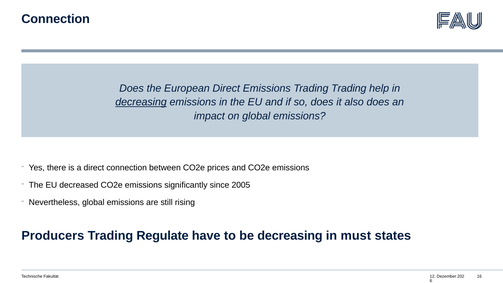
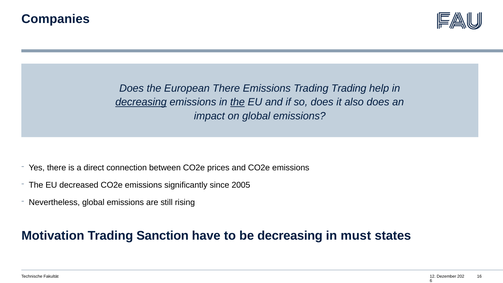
Connection: Connection -> Companies (56, 19)
European Direct: Direct -> There (226, 88)
the underline: none -> present (238, 102)
Producers: Producers -> Motivation (53, 236)
Regulate: Regulate -> Sanction (163, 236)
